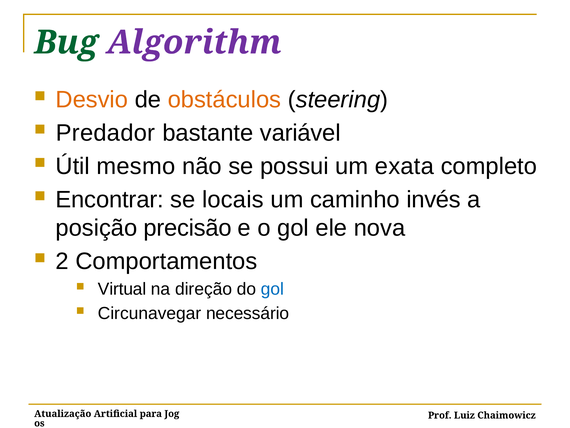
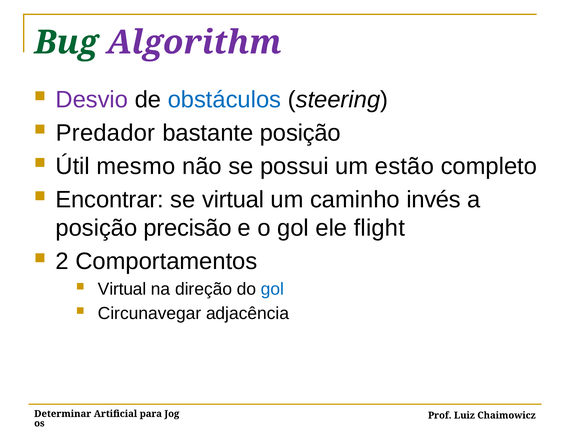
Desvio colour: orange -> purple (92, 99)
obstáculos colour: orange -> blue (224, 99)
bastante variável: variável -> posição (300, 133)
exata: exata -> estão (404, 166)
se locais: locais -> virtual (233, 199)
nova: nova -> flight (379, 228)
necessário: necessário -> adjacência (248, 313)
Atualização: Atualização -> Determinar (63, 413)
